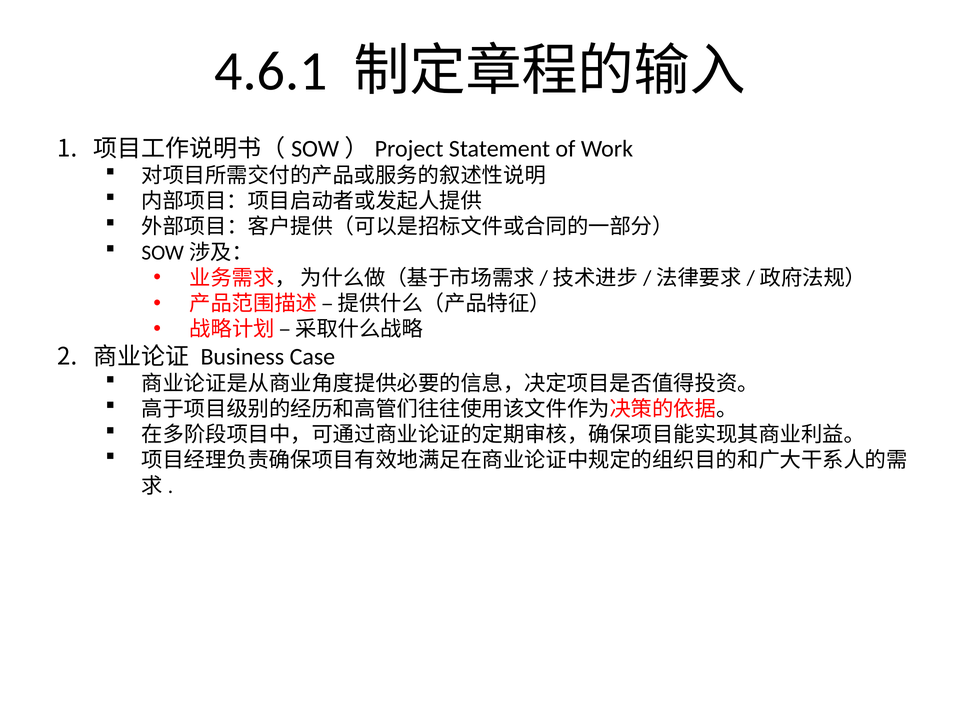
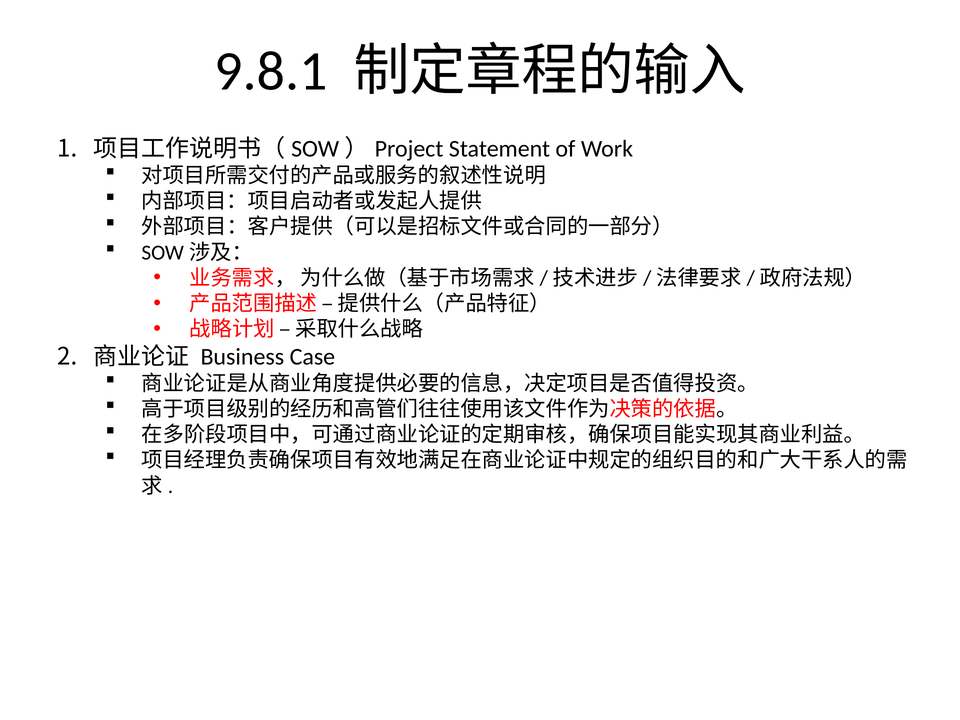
4.6.1: 4.6.1 -> 9.8.1 (271, 71)
